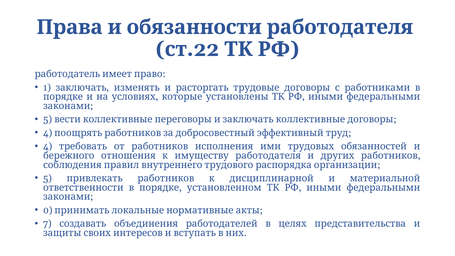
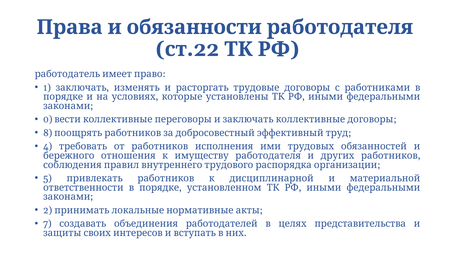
5: 5 -> 0 (48, 119)
4: 4 -> 8 (48, 133)
0: 0 -> 2 (48, 210)
